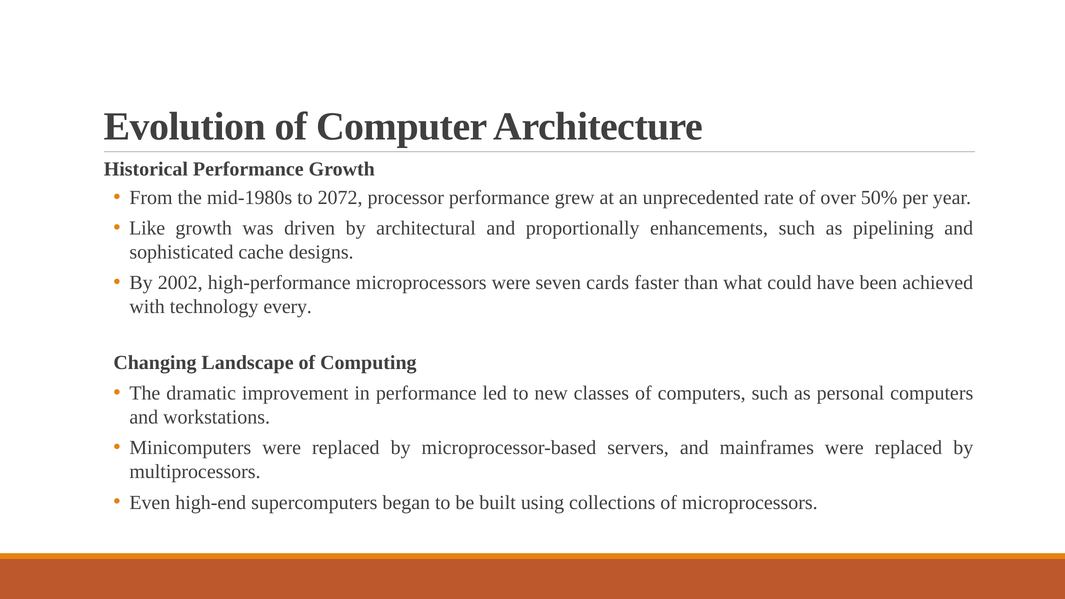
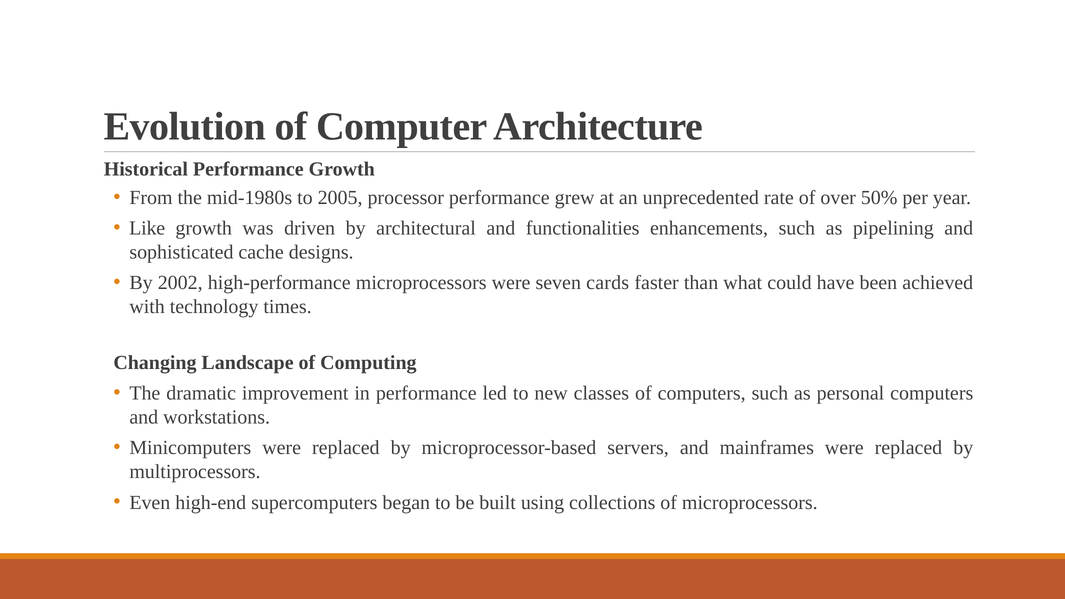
2072: 2072 -> 2005 (340, 198)
proportionally: proportionally -> functionalities (583, 228)
every: every -> times (288, 307)
